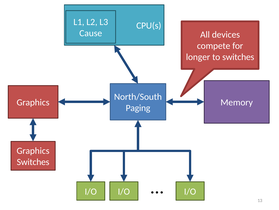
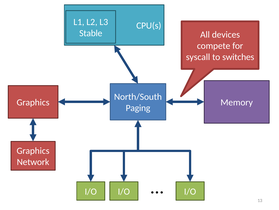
Cause: Cause -> Stable (91, 33)
longer: longer -> syscall (198, 57)
Switches: Switches -> Network (33, 161)
